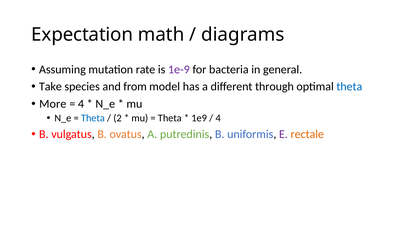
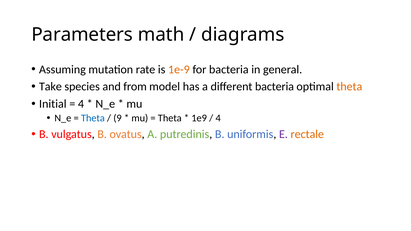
Expectation: Expectation -> Parameters (82, 35)
1e-9 colour: purple -> orange (179, 69)
different through: through -> bacteria (275, 87)
theta colour: blue -> orange (349, 87)
More: More -> Initial (53, 104)
2: 2 -> 9 (118, 118)
